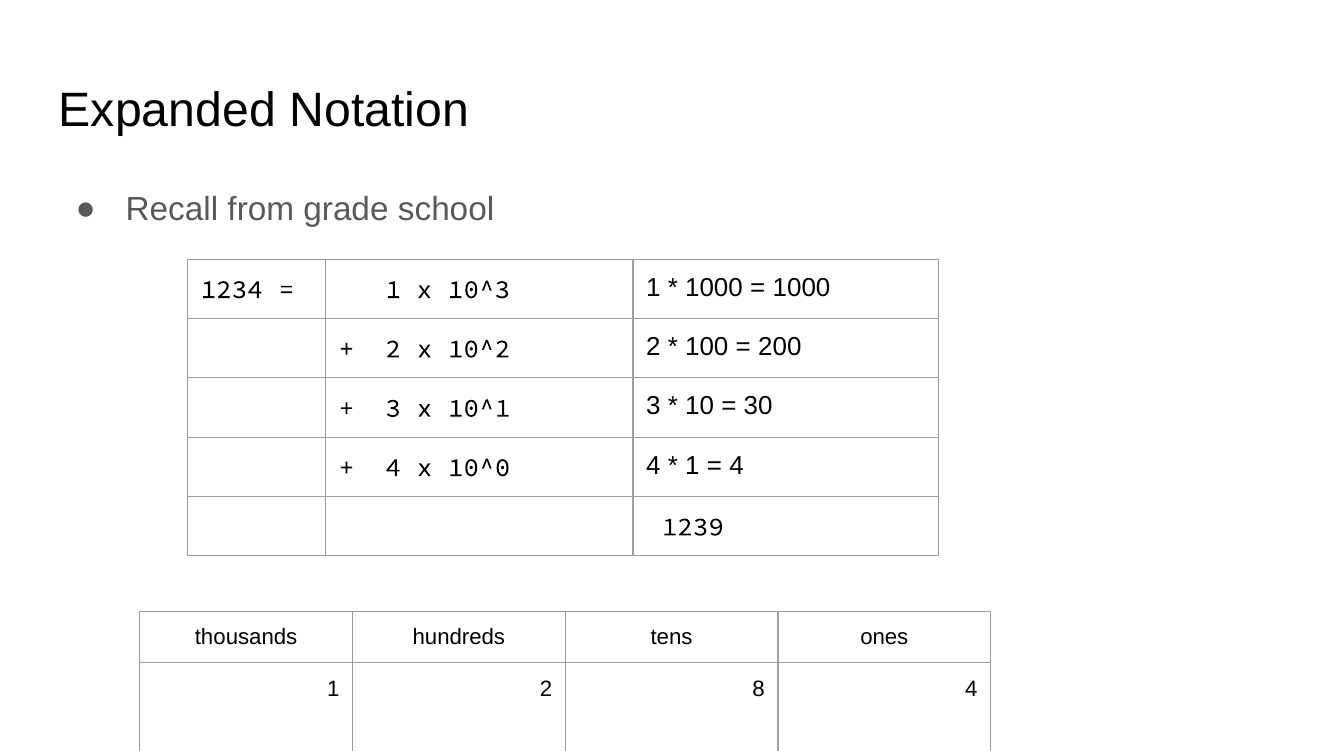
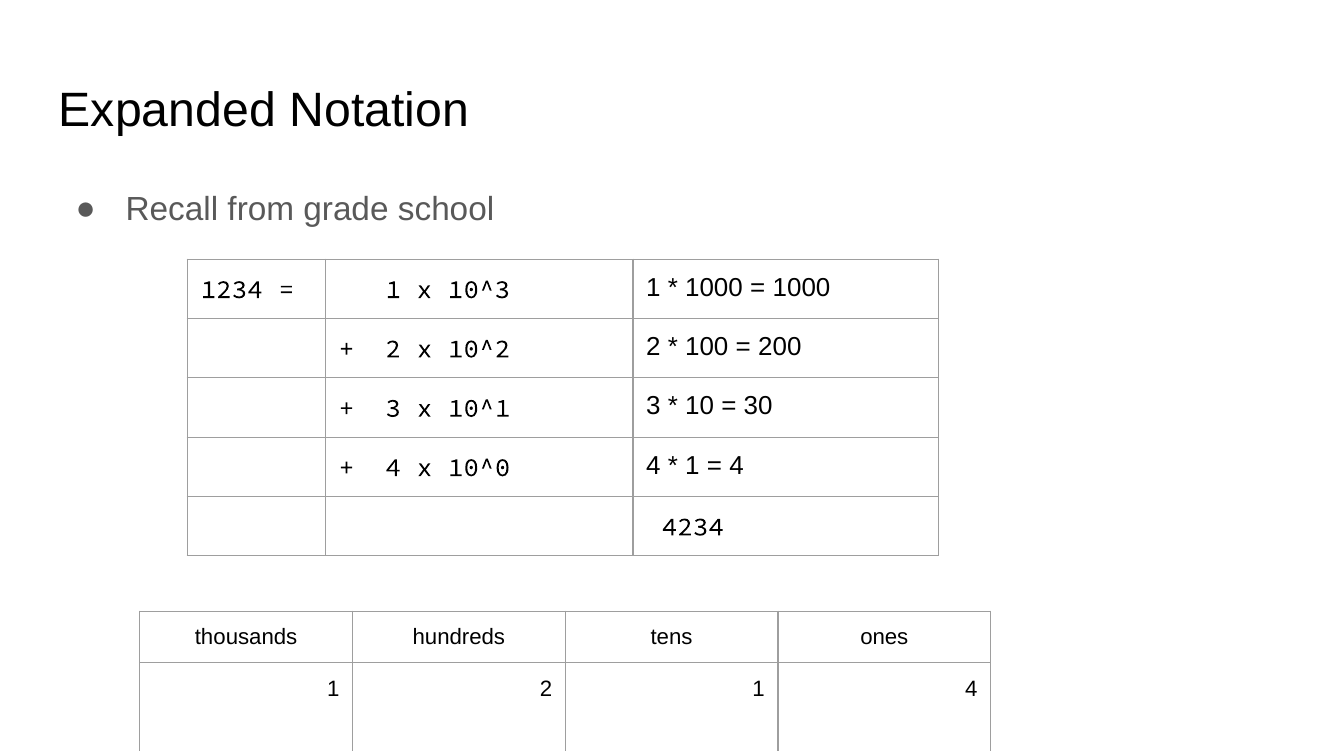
1239: 1239 -> 4234 (693, 527)
2 8: 8 -> 1 (759, 689)
